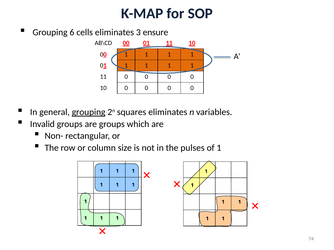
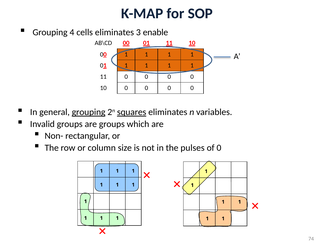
6: 6 -> 4 (72, 32)
ensure: ensure -> enable (155, 32)
squares underline: none -> present (132, 112)
of 1: 1 -> 0 (219, 148)
